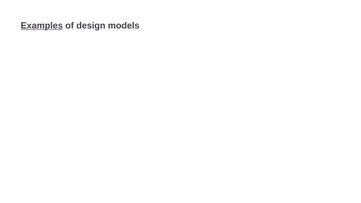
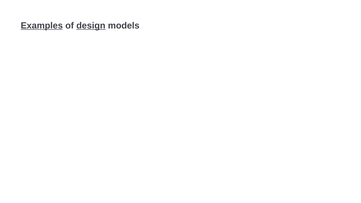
design underline: none -> present (91, 26)
